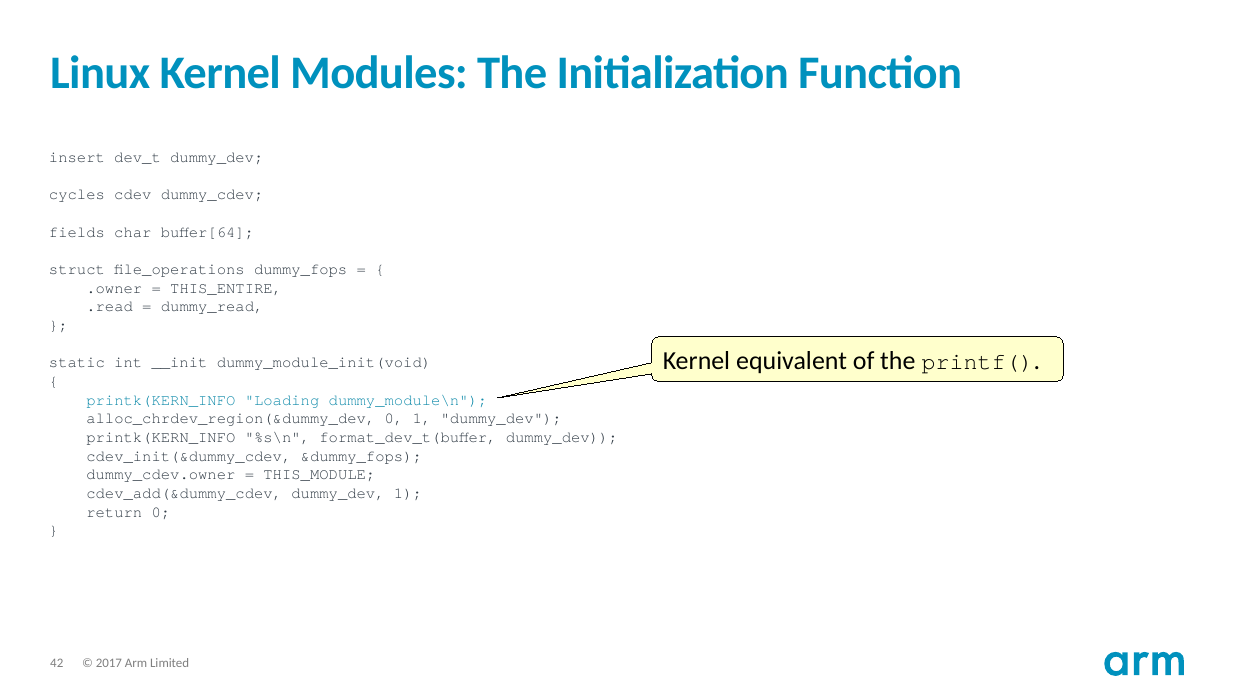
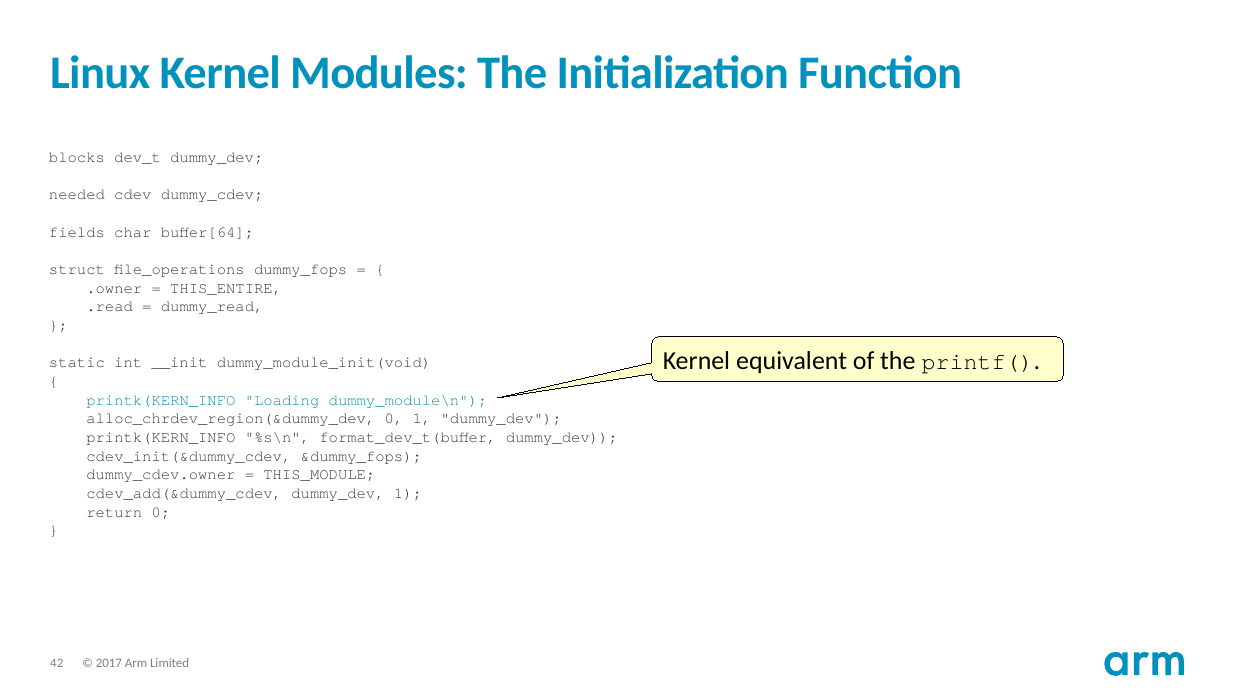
insert: insert -> blocks (77, 157)
cycles: cycles -> needed (77, 195)
